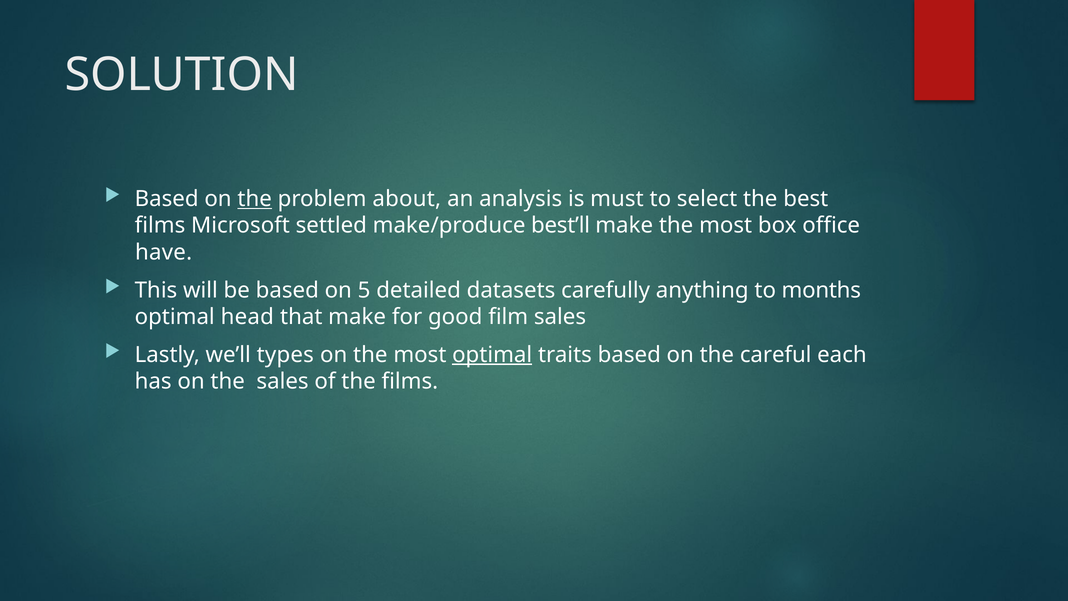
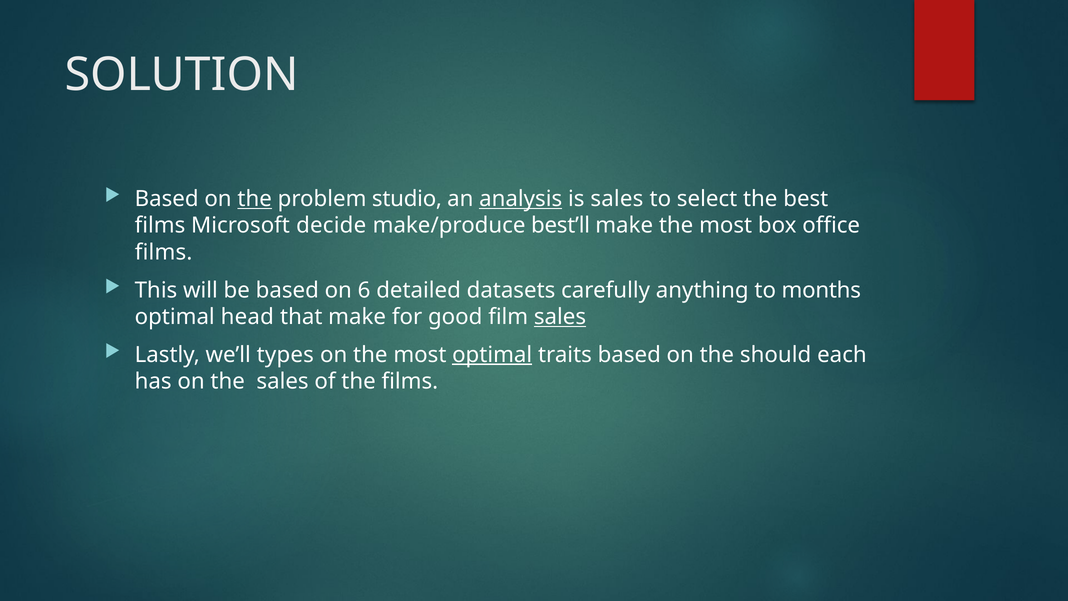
about: about -> studio (407, 199)
analysis underline: none -> present (521, 199)
is must: must -> sales (617, 199)
settled: settled -> decide (331, 225)
have: have -> films (164, 252)
5: 5 -> 6 (364, 290)
sales underline: none -> present (560, 317)
careful: careful -> should (776, 355)
